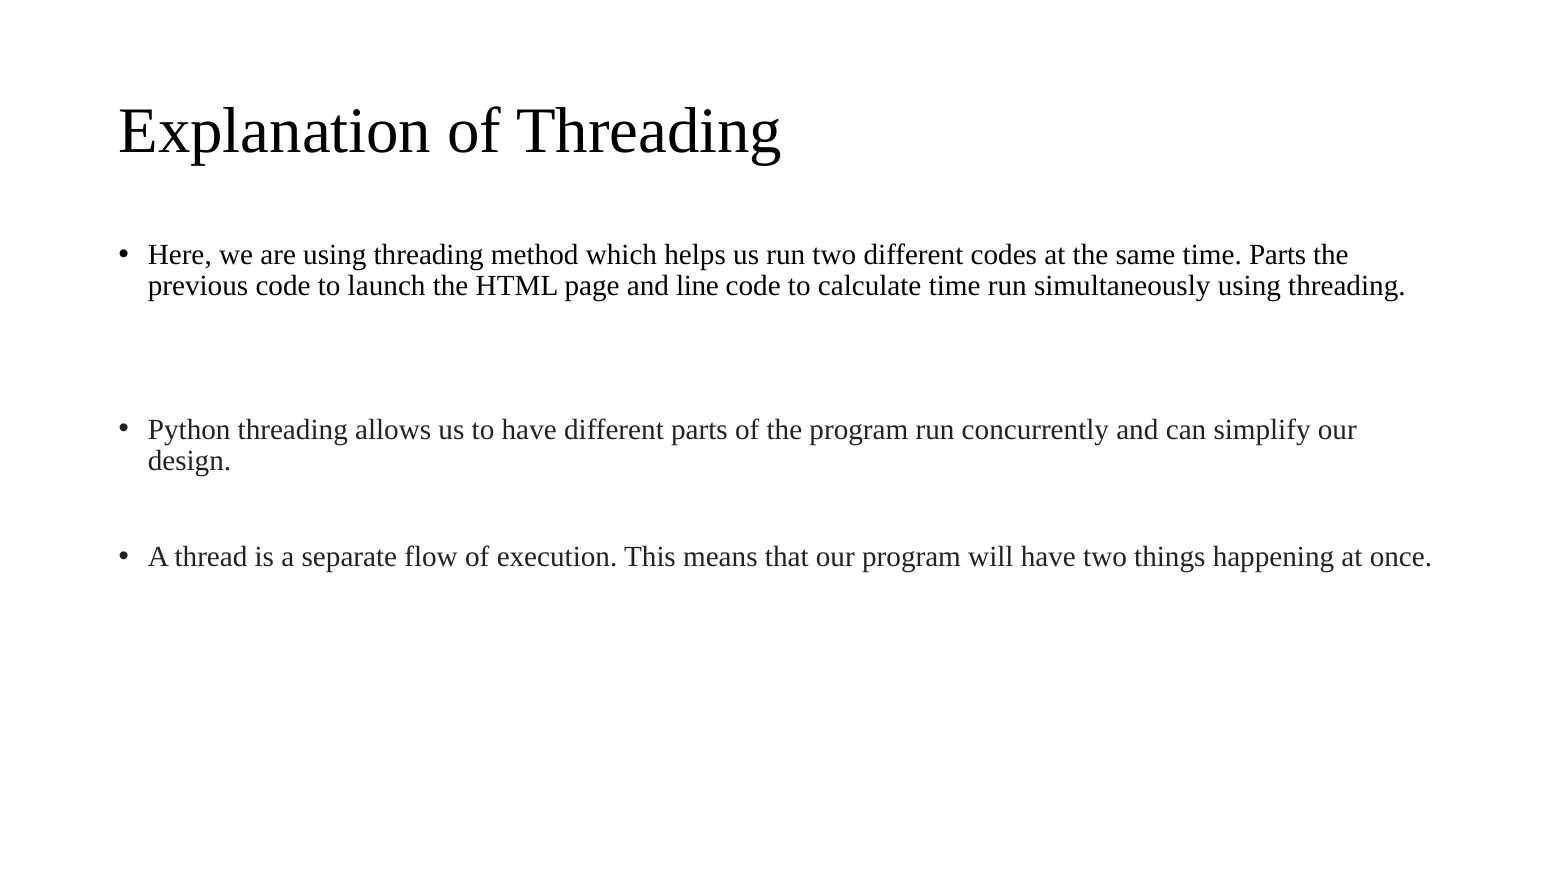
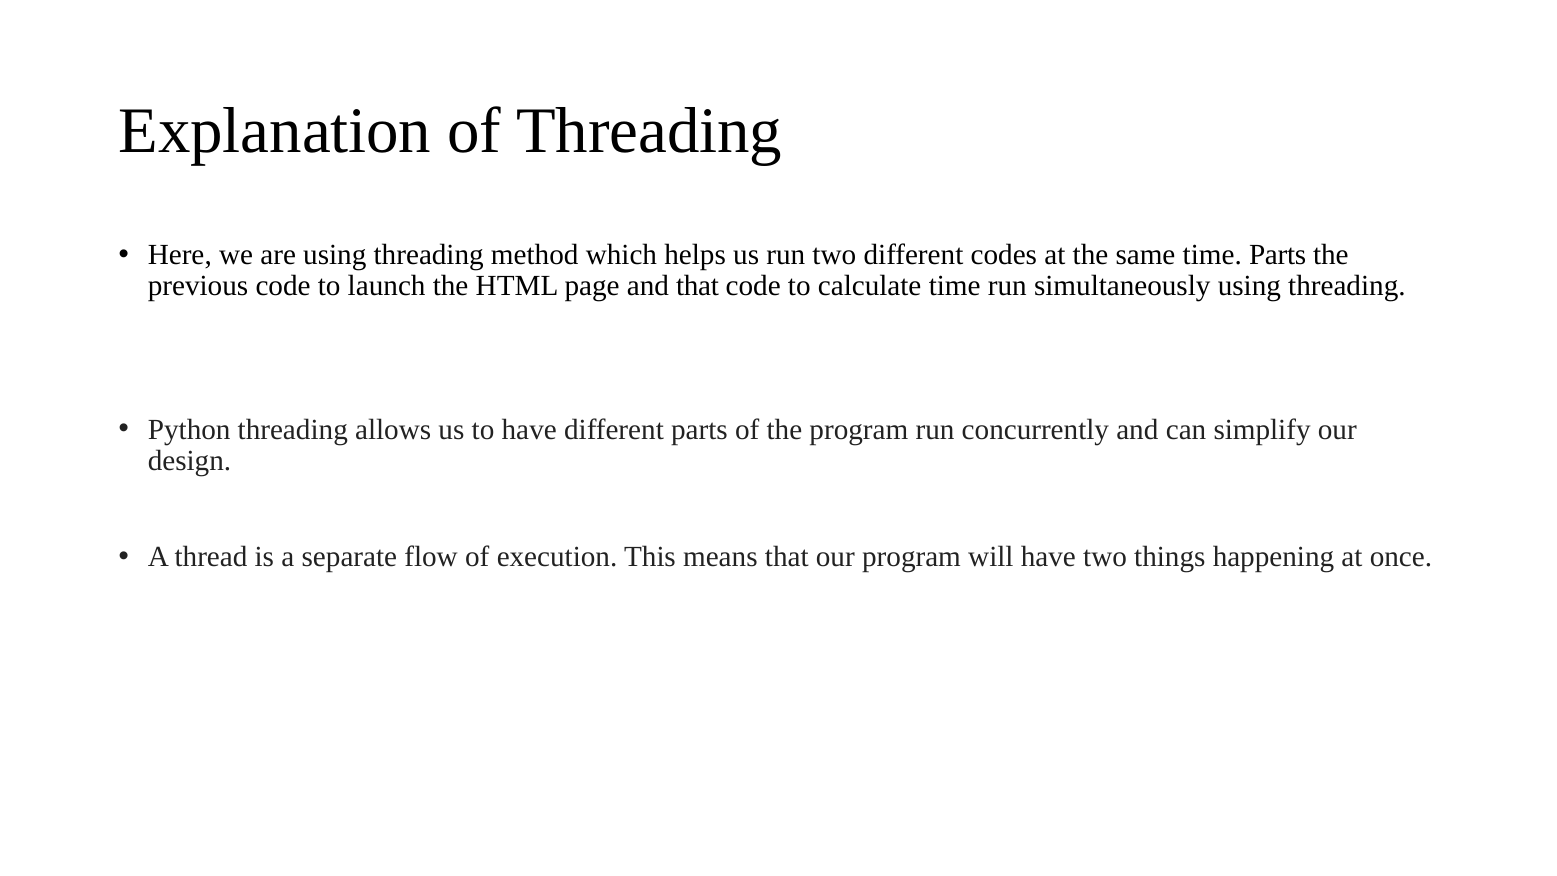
and line: line -> that (697, 286)
